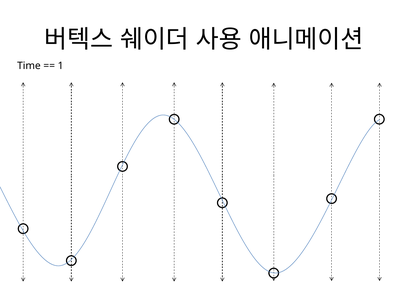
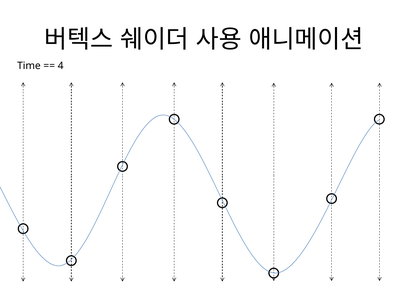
1: 1 -> 4 (61, 66)
